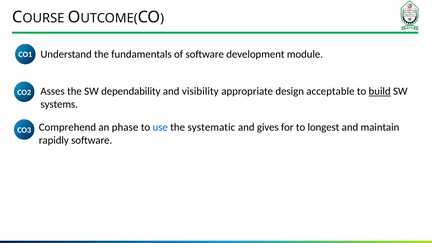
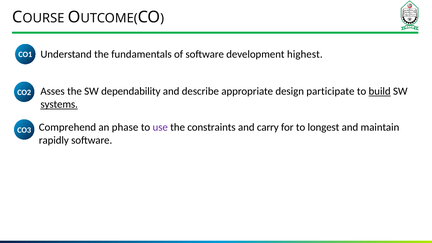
module: module -> highest (305, 54)
visibility: visibility -> describe (200, 91)
acceptable: acceptable -> participate (330, 91)
systems underline: none -> present (59, 104)
use colour: blue -> purple (160, 127)
systematic: systematic -> constraints (211, 127)
gives: gives -> carry (268, 127)
